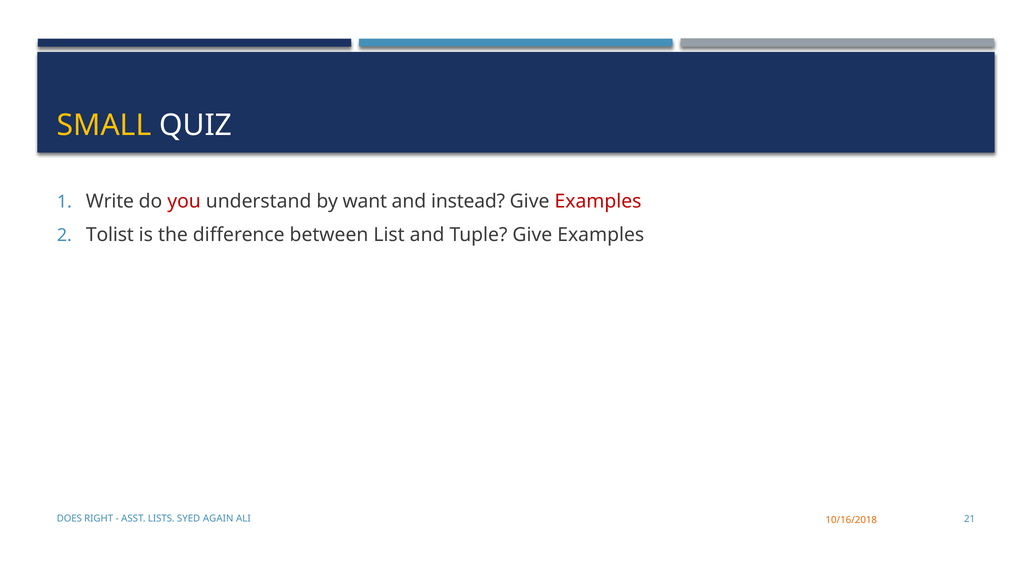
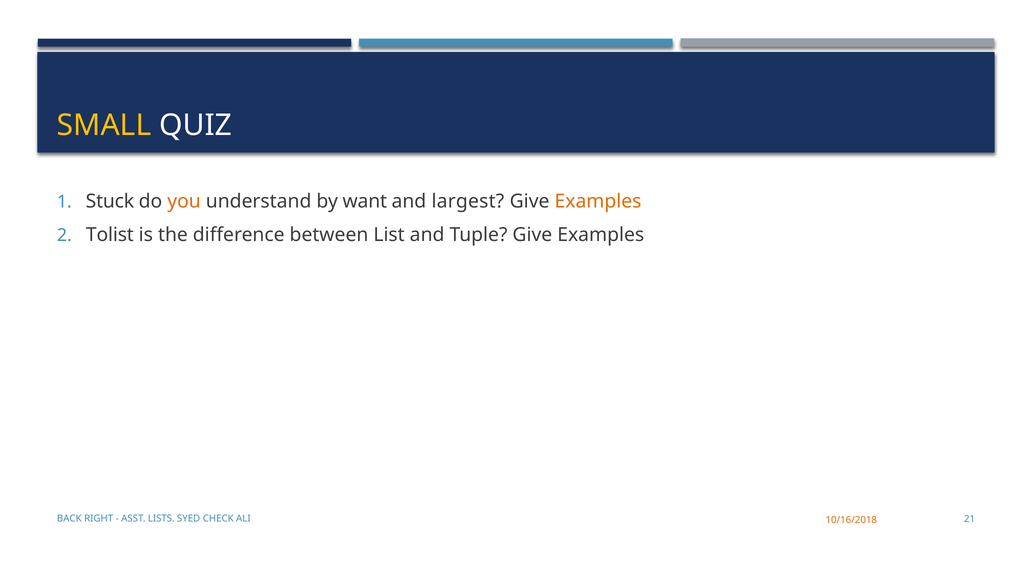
Write: Write -> Stuck (110, 201)
you colour: red -> orange (184, 201)
instead: instead -> largest (468, 201)
Examples colour: red -> orange (598, 201)
DOES: DOES -> BACK (69, 519)
AGAIN: AGAIN -> CHECK (218, 519)
